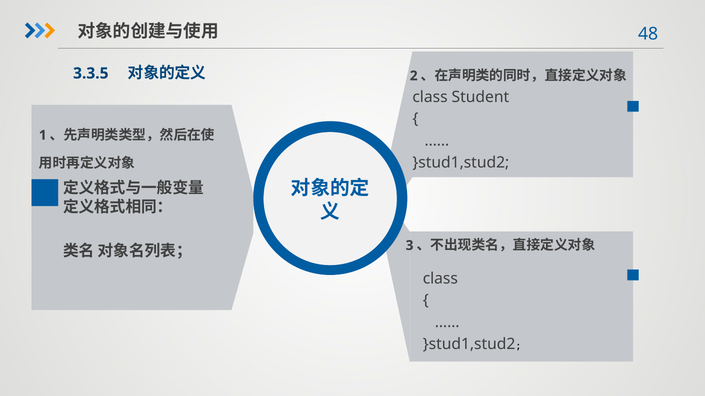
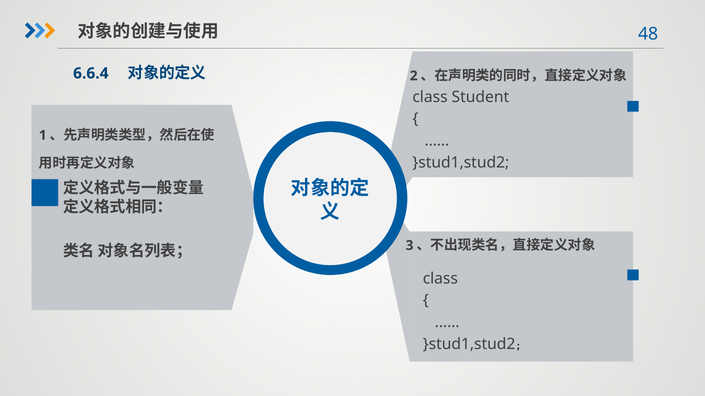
3.3.5: 3.3.5 -> 6.6.4 (91, 73)
